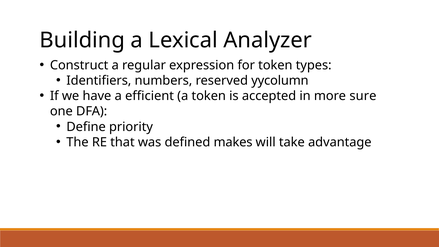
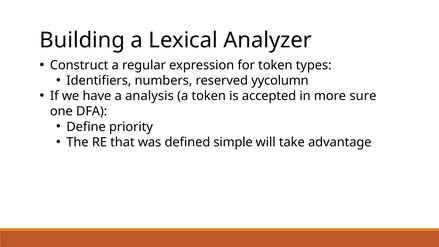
efficient: efficient -> analysis (149, 96)
makes: makes -> simple (233, 142)
